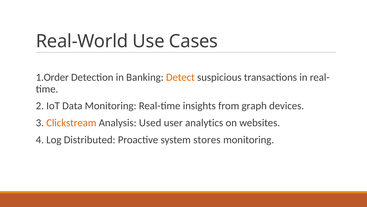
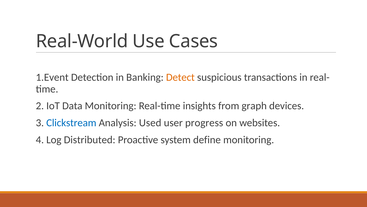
1.Order: 1.Order -> 1.Event (52, 77)
Clickstream colour: orange -> blue (71, 123)
analytics: analytics -> progress (204, 123)
stores: stores -> define (207, 139)
